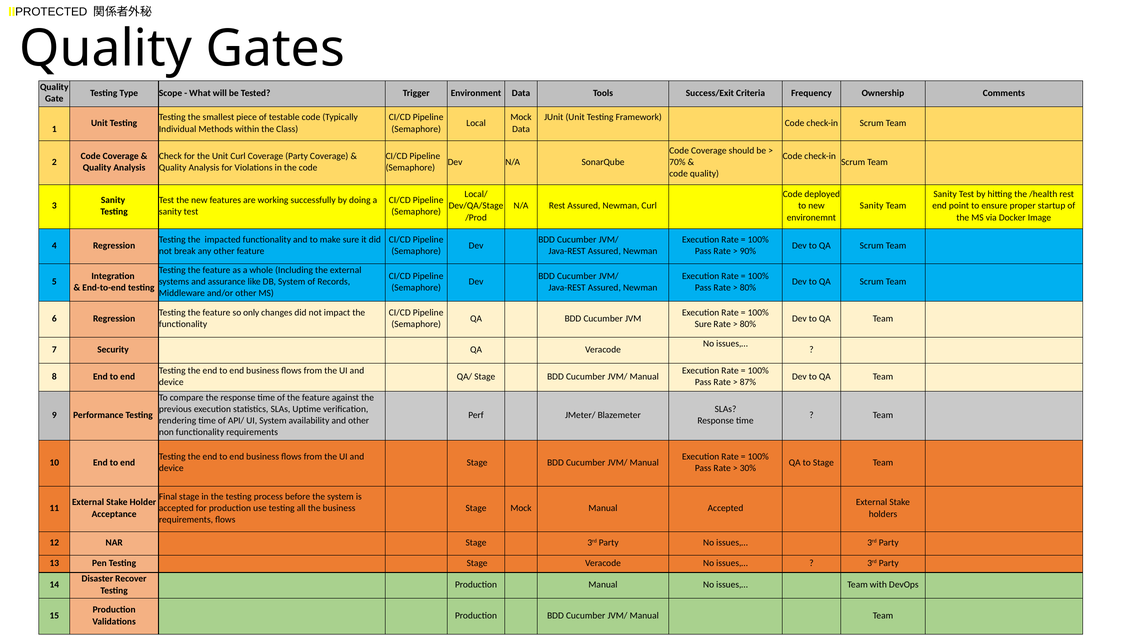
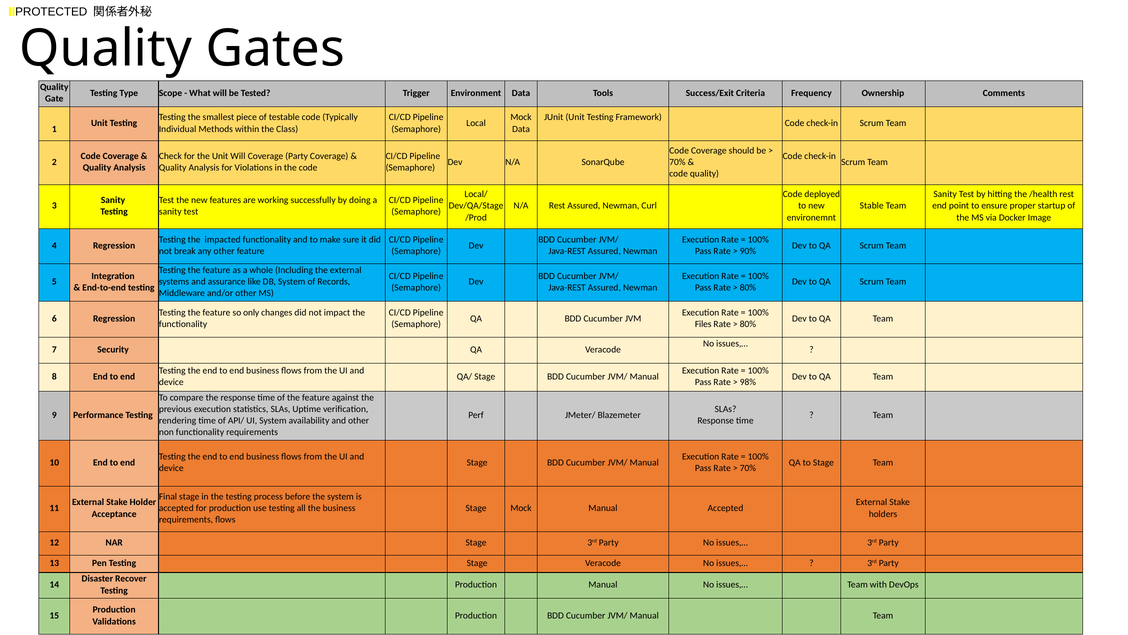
Unit Curl: Curl -> Will (238, 156)
Sanity: Sanity -> Stable (872, 206)
Sure: Sure -> Files (703, 324)
87%: 87% -> 98% (748, 382)
30%: 30% -> 70% (748, 468)
